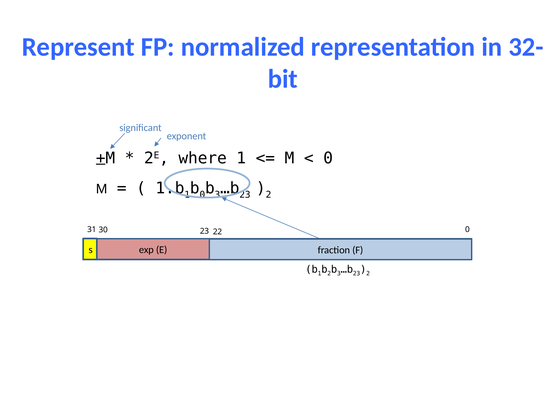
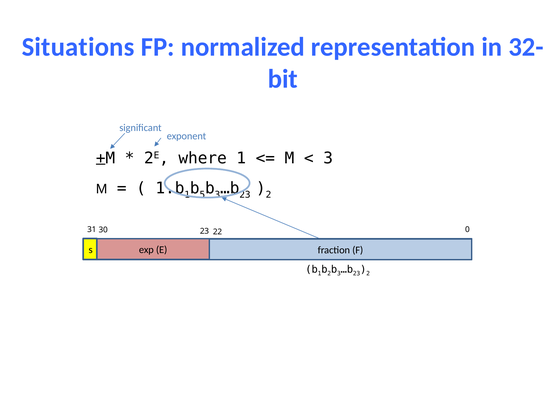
Represent: Represent -> Situations (78, 47)
0: 0 -> 3 (328, 158)
0: 0 -> 5 (202, 194)
